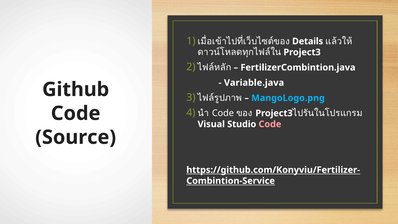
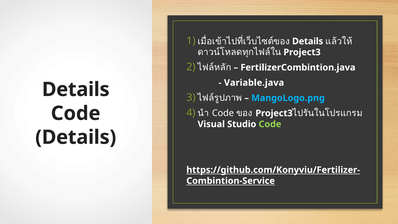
Github: Github -> Details (76, 89)
Code colour: pink -> light green (270, 124)
Source: Source -> Details (76, 137)
